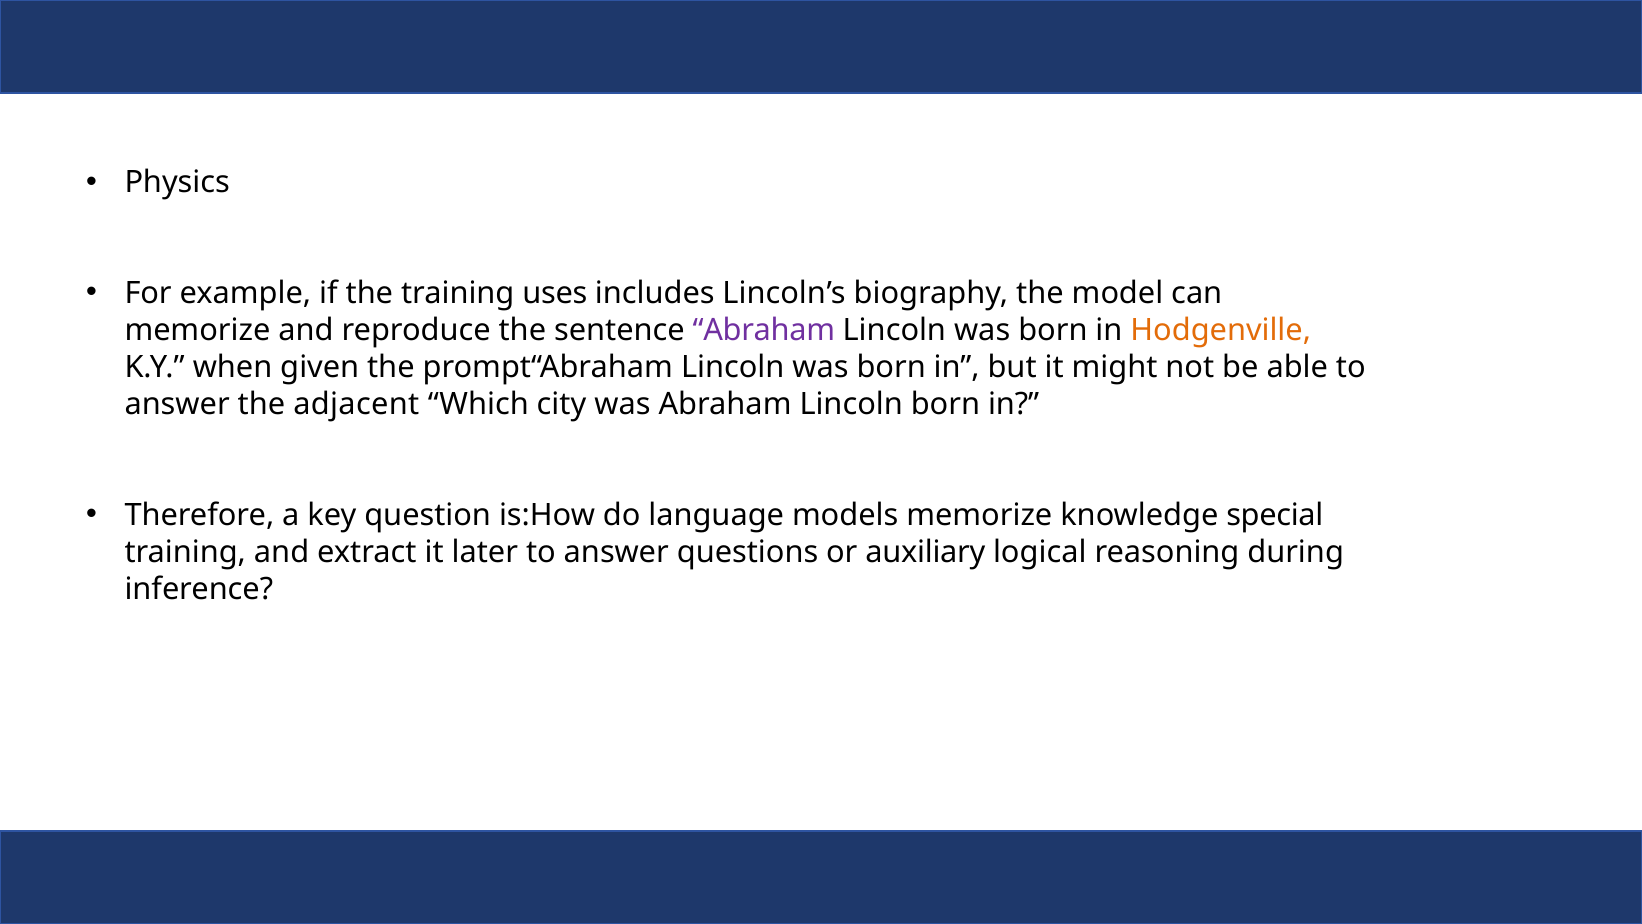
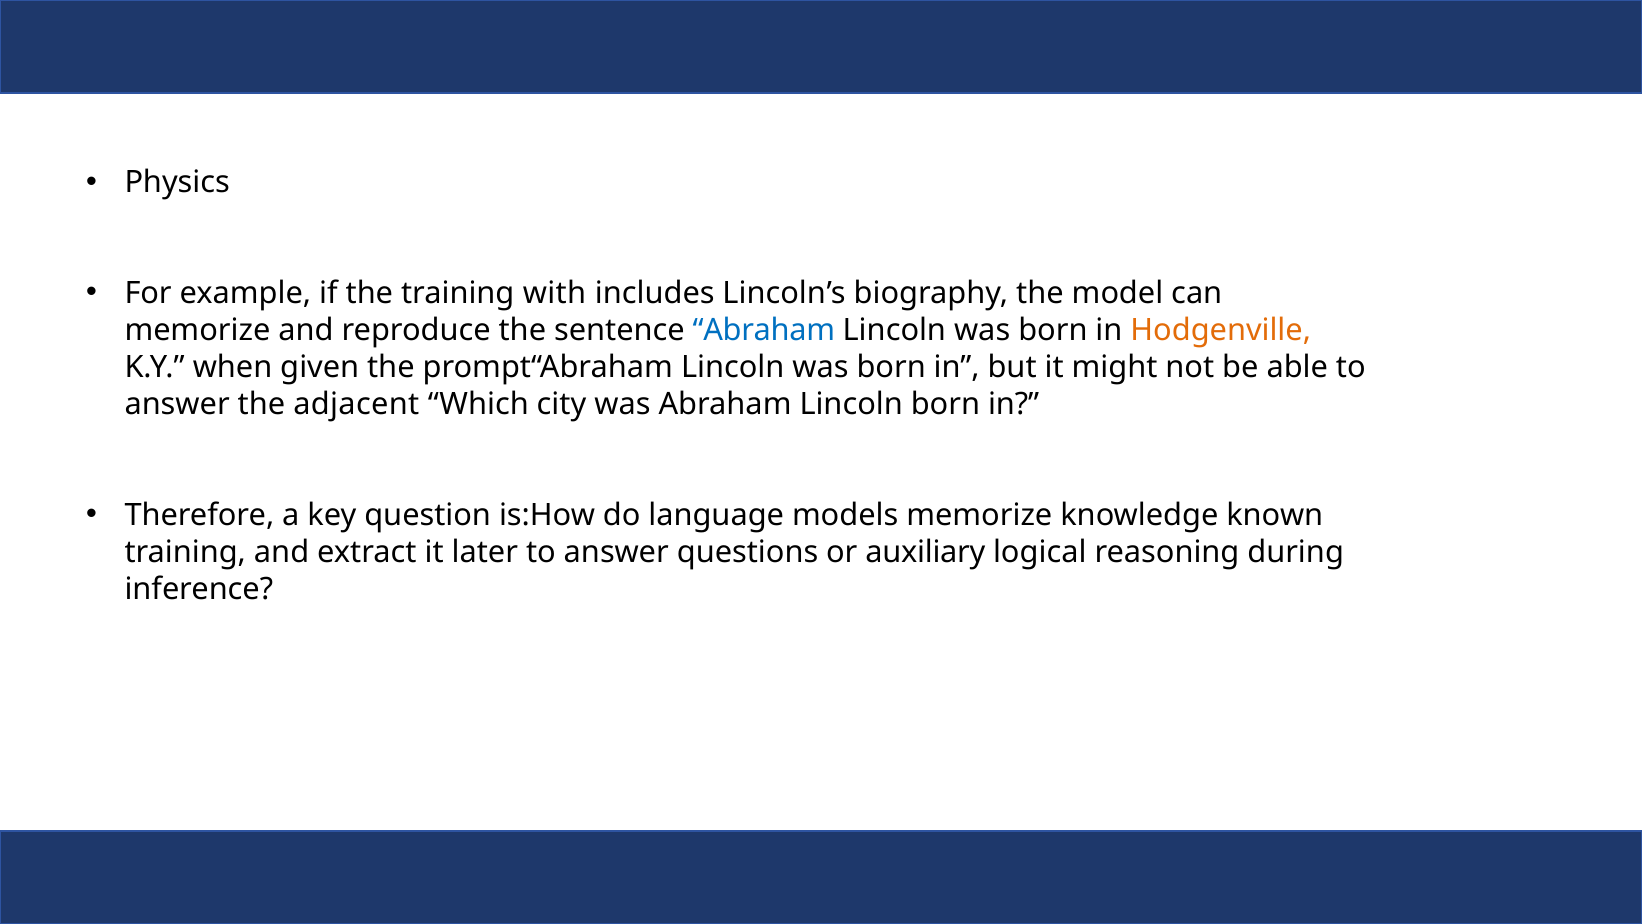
uses: uses -> with (555, 293)
Abraham colour: purple -> blue (764, 330)
special: special -> known (1275, 515)
